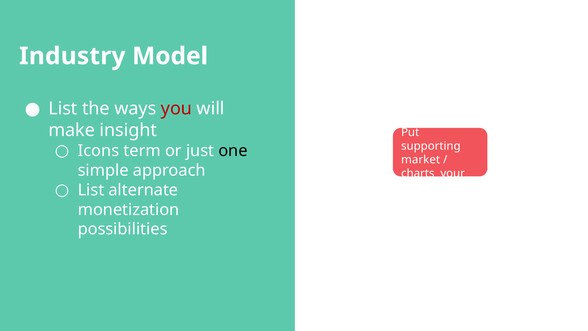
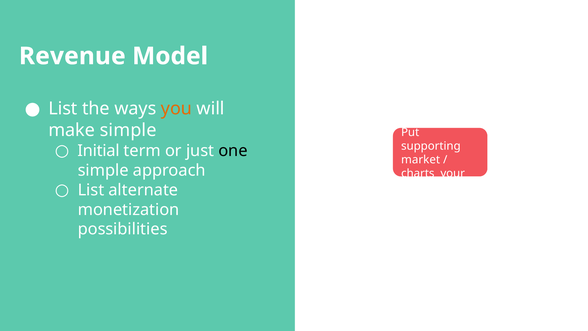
Industry: Industry -> Revenue (72, 56)
you colour: red -> orange (176, 109)
make insight: insight -> simple (128, 130)
Icons: Icons -> Initial (99, 151)
